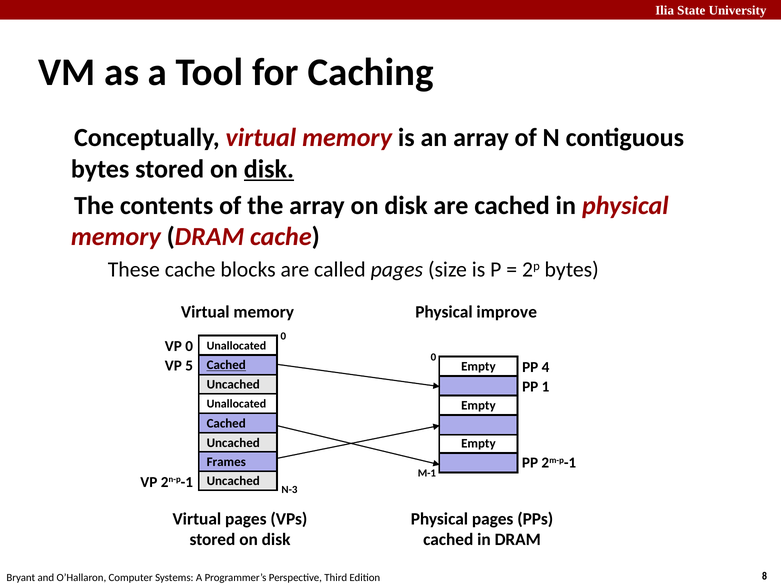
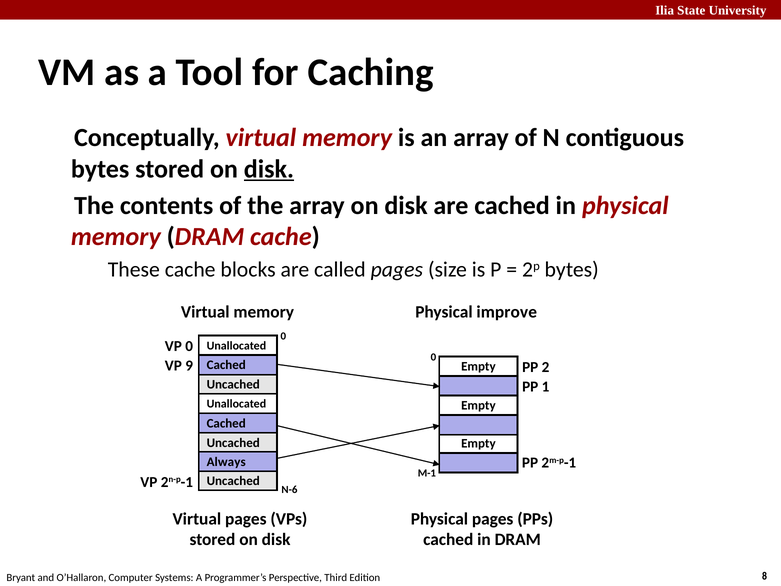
5: 5 -> 9 (189, 366)
Cached underline: present -> none (226, 365)
4: 4 -> 2 (546, 367)
Frames: Frames -> Always (226, 462)
N-3: N-3 -> N-6 (289, 490)
